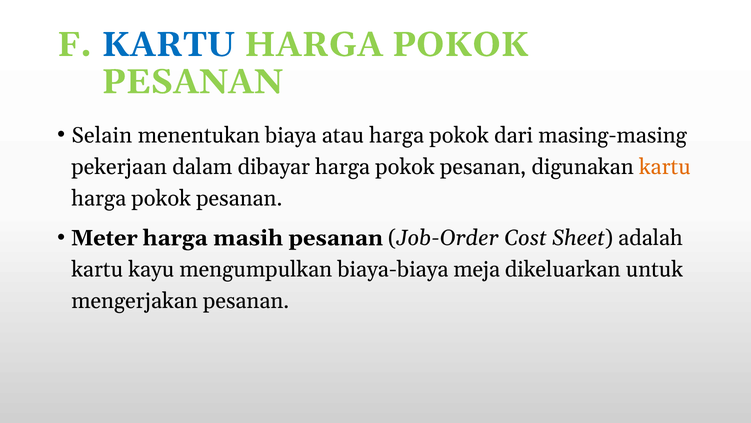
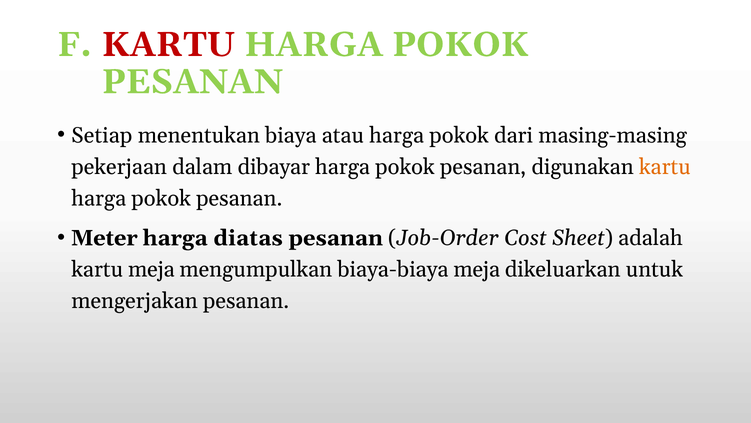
KARTU colour: blue -> red (169, 45)
Selain: Selain -> Setiap (102, 135)
masih: masih -> diatas (248, 238)
kartu kayu: kayu -> meja (151, 269)
